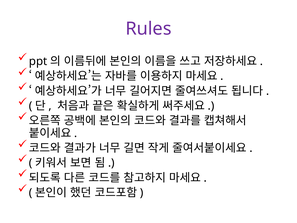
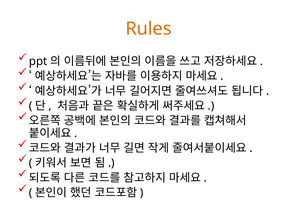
Rules colour: purple -> orange (148, 29)
